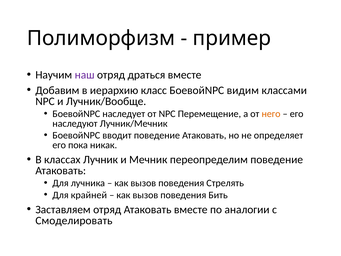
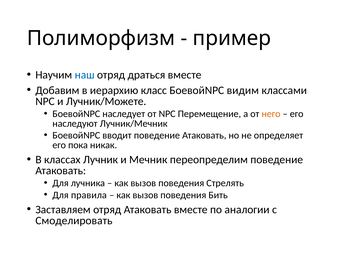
наш colour: purple -> blue (85, 75)
Лучник/Вообще: Лучник/Вообще -> Лучник/Можете (106, 101)
крайней: крайней -> правила (89, 195)
